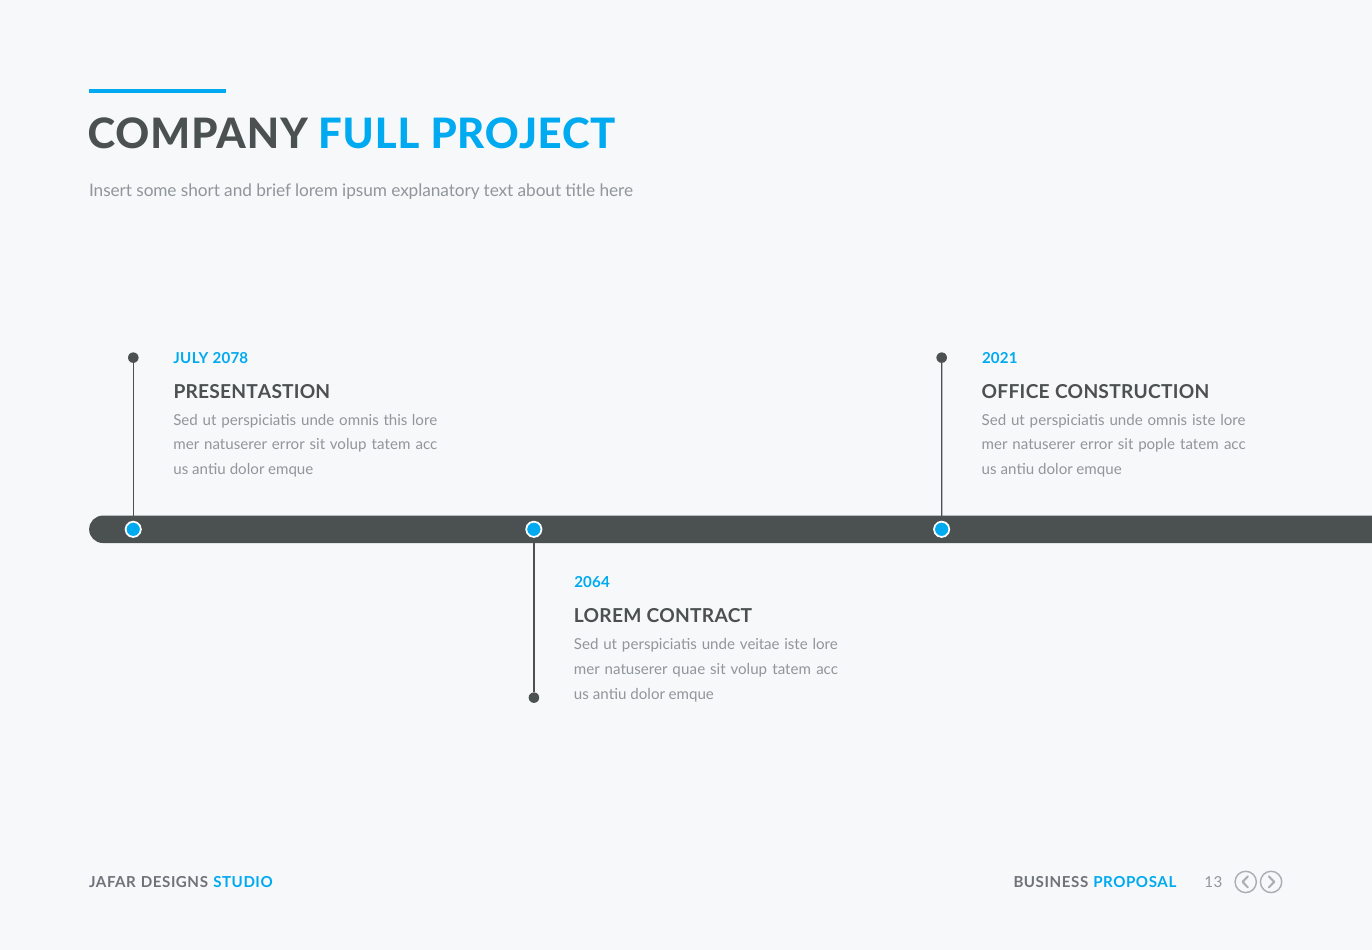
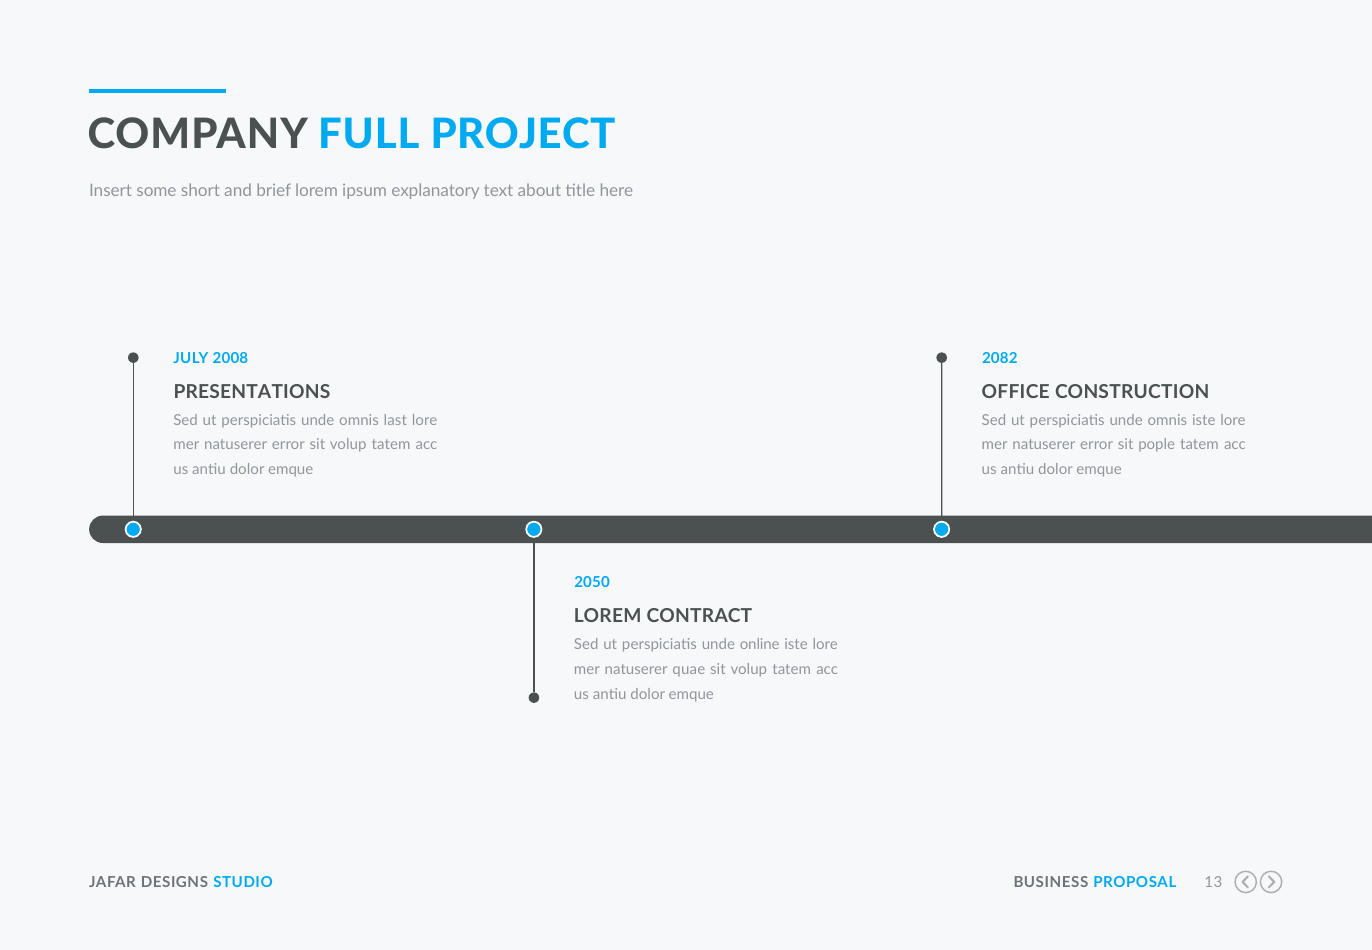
2078: 2078 -> 2008 (230, 358)
2021: 2021 -> 2082 (1000, 358)
PRESENTASTION: PRESENTASTION -> PRESENTATIONS (252, 392)
this: this -> last (395, 420)
2064: 2064 -> 2050 (592, 582)
veitae: veitae -> online (760, 644)
